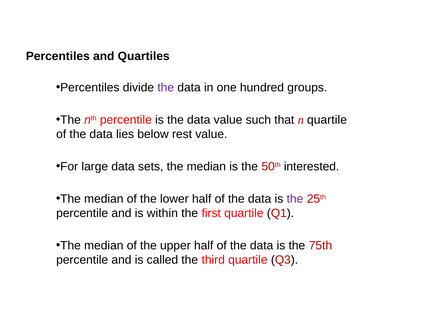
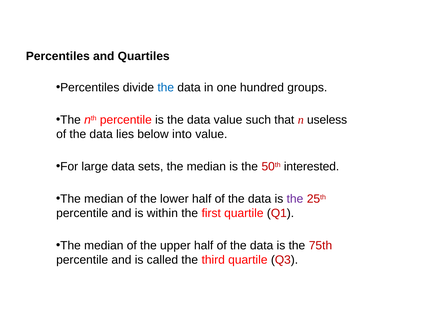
the colour: purple -> blue (166, 88)
n quartile: quartile -> useless (327, 120)
rest: rest -> into (182, 134)
